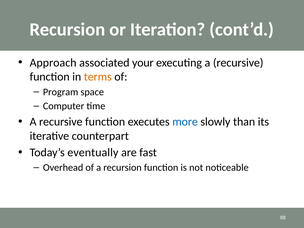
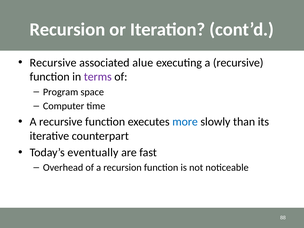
Approach: Approach -> Recursive (53, 63)
your: your -> alue (143, 63)
terms colour: orange -> purple (98, 77)
